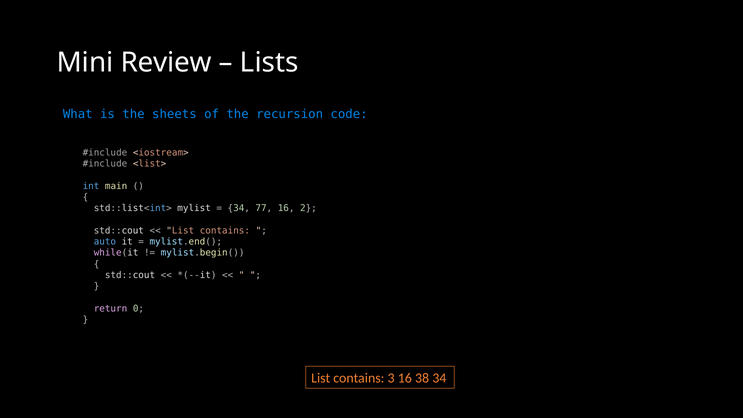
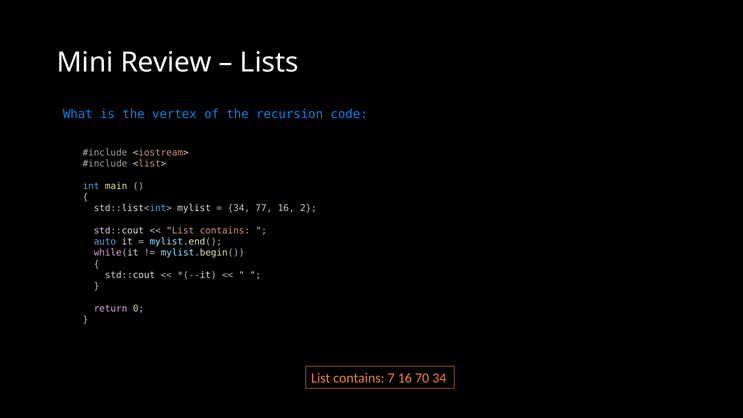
sheets: sheets -> vertex (174, 114)
3: 3 -> 7 (391, 378)
38: 38 -> 70 (422, 378)
